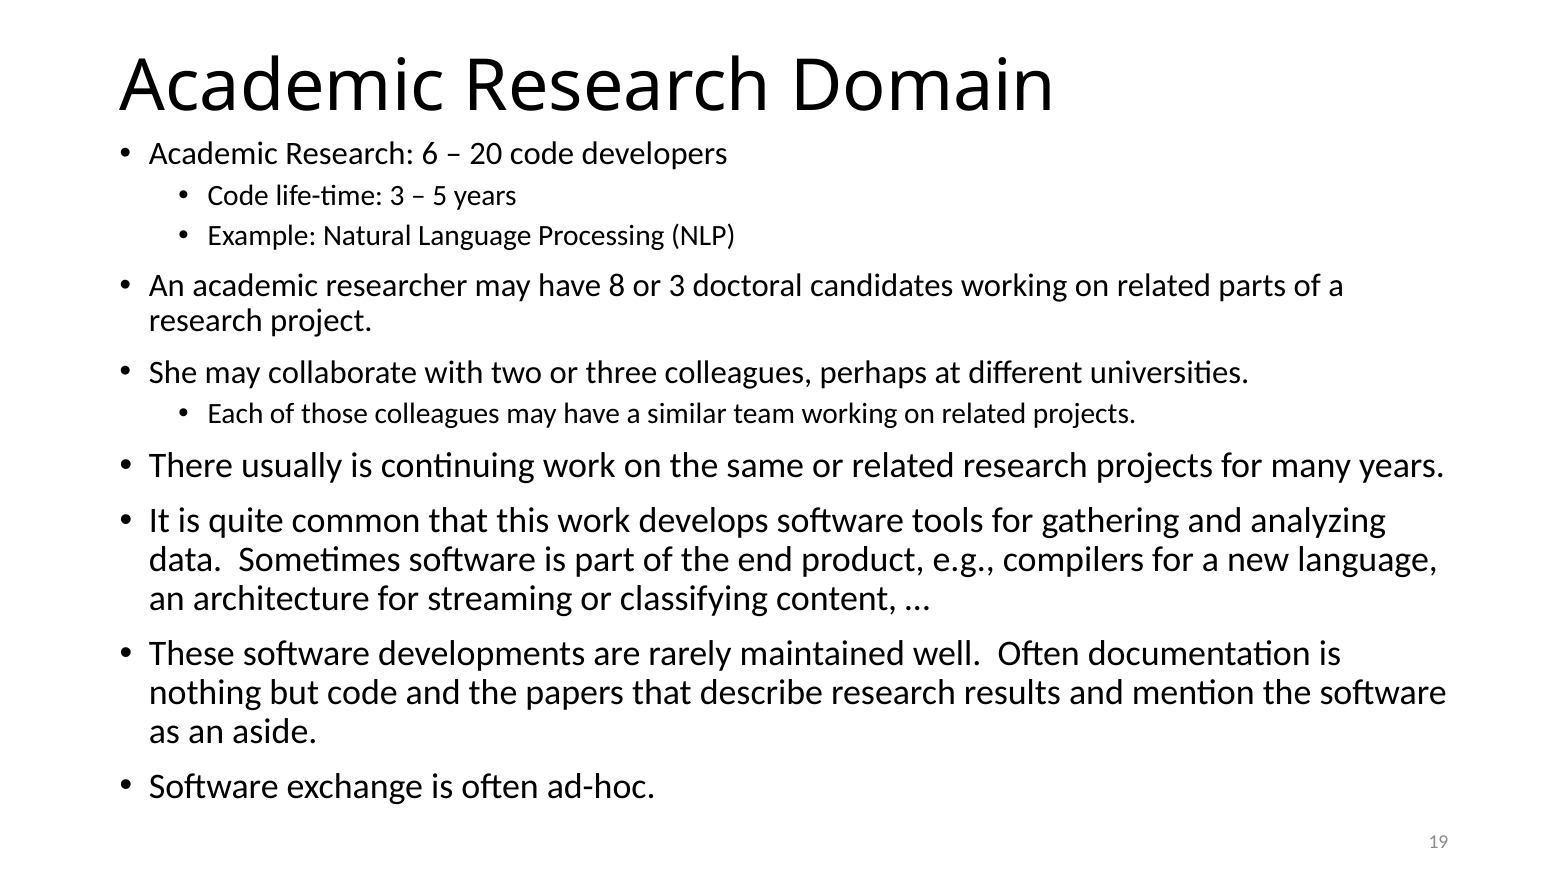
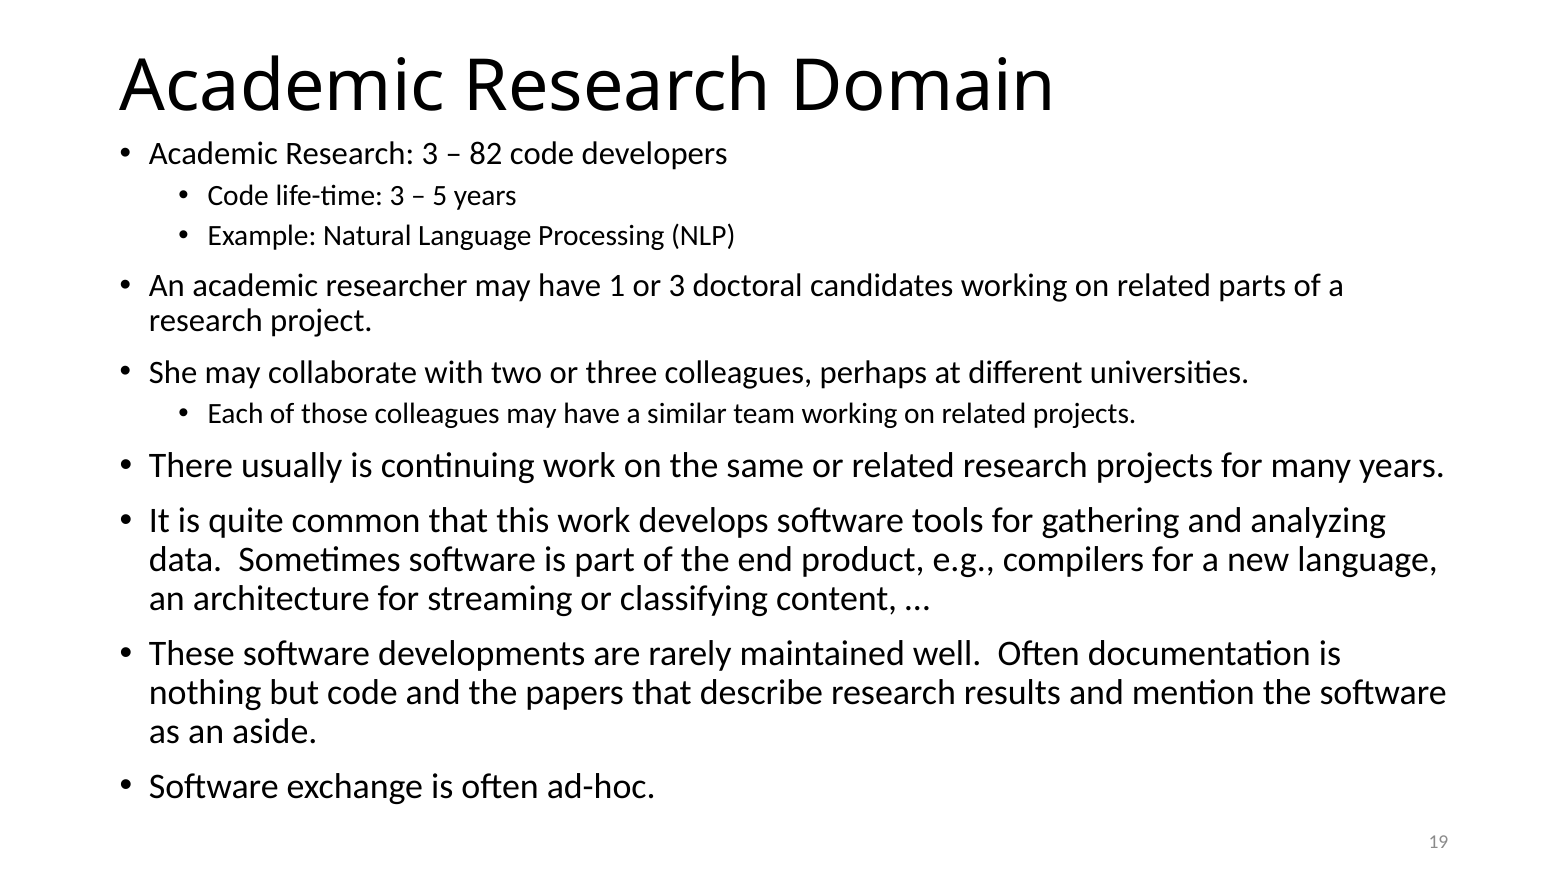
Research 6: 6 -> 3 (430, 154)
20: 20 -> 82 (486, 154)
8: 8 -> 1 (617, 286)
